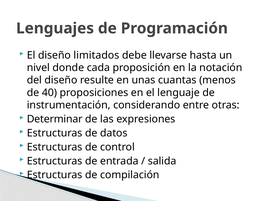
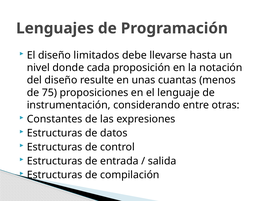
40: 40 -> 75 (49, 93)
Determinar: Determinar -> Constantes (55, 120)
